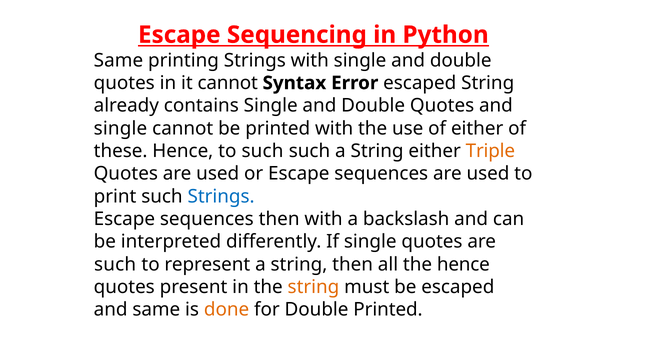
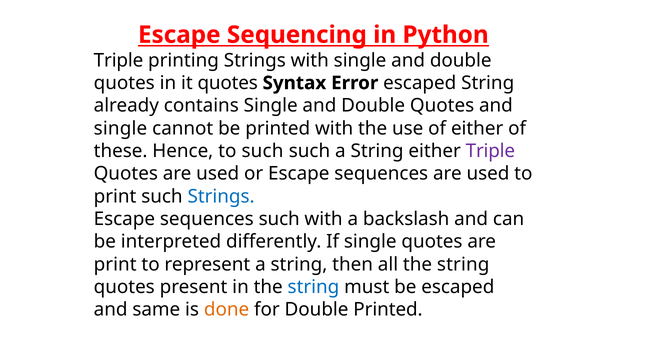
Same: Same -> Triple (119, 60)
it cannot: cannot -> quotes (228, 83)
Triple colour: orange -> purple (490, 151)
sequences then: then -> such (279, 219)
such: such -> print (115, 264)
all the hence: hence -> string (463, 264)
string colour: orange -> blue (313, 287)
